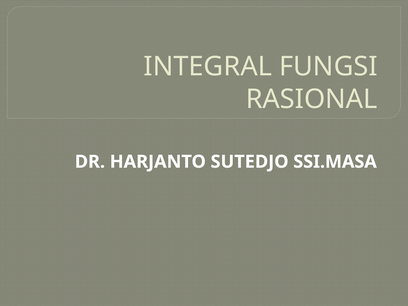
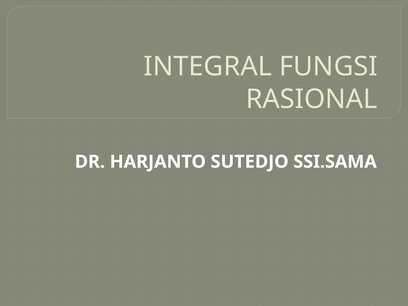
SSI.MASA: SSI.MASA -> SSI.SAMA (335, 162)
